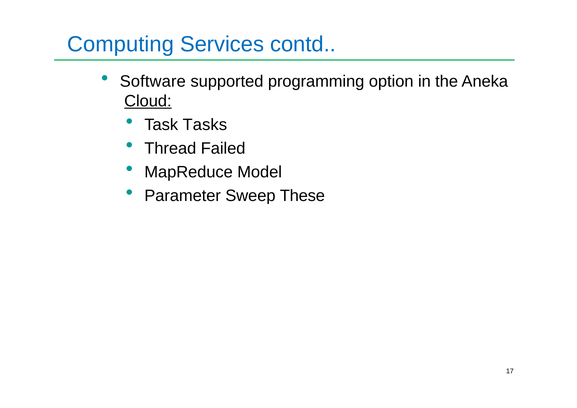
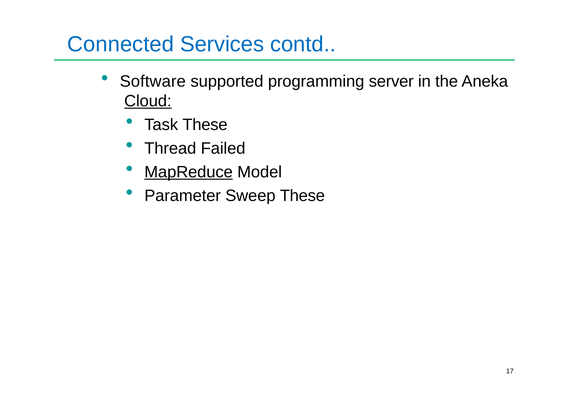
Computing: Computing -> Connected (121, 44)
option: option -> server (391, 81)
Task Tasks: Tasks -> These (205, 125)
MapReduce underline: none -> present (189, 172)
